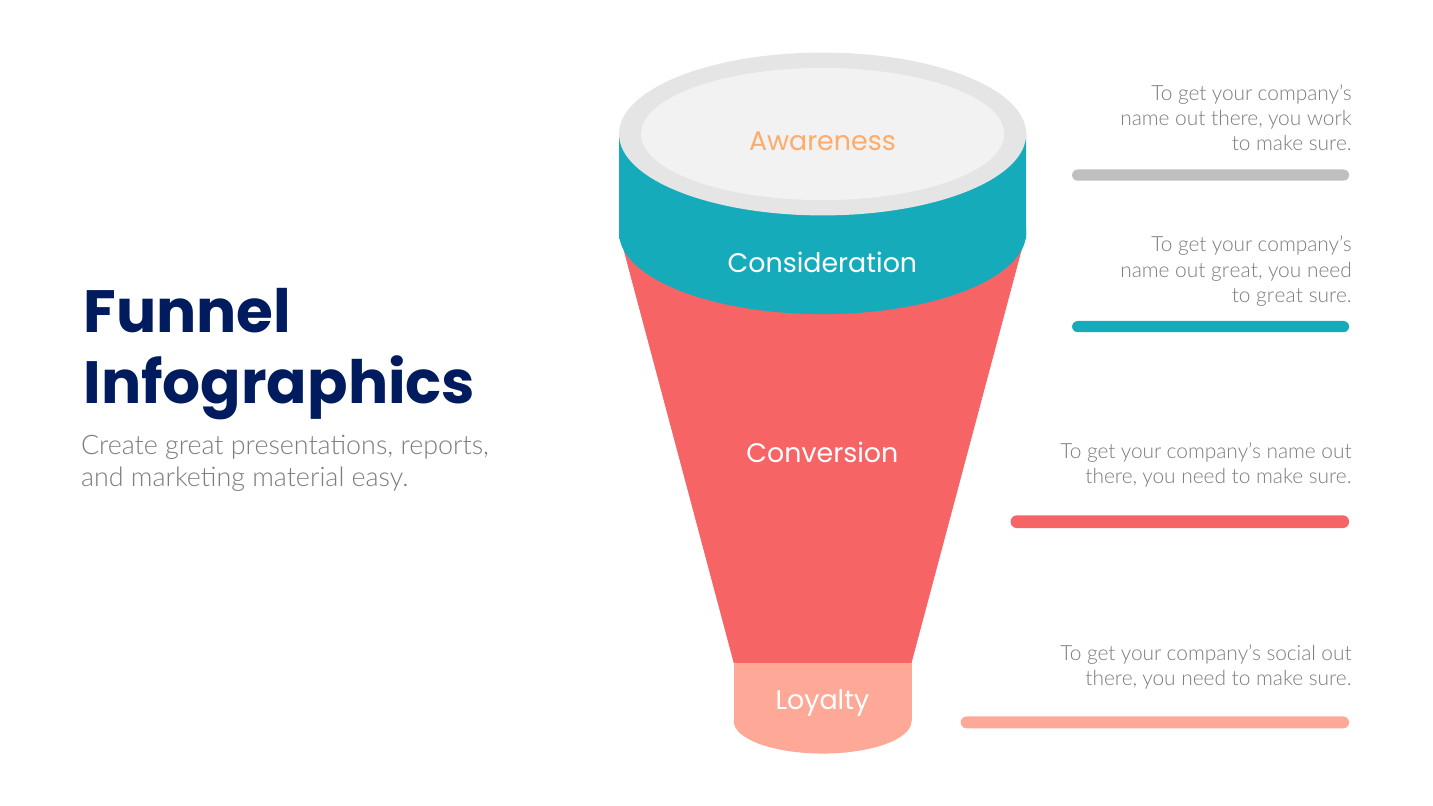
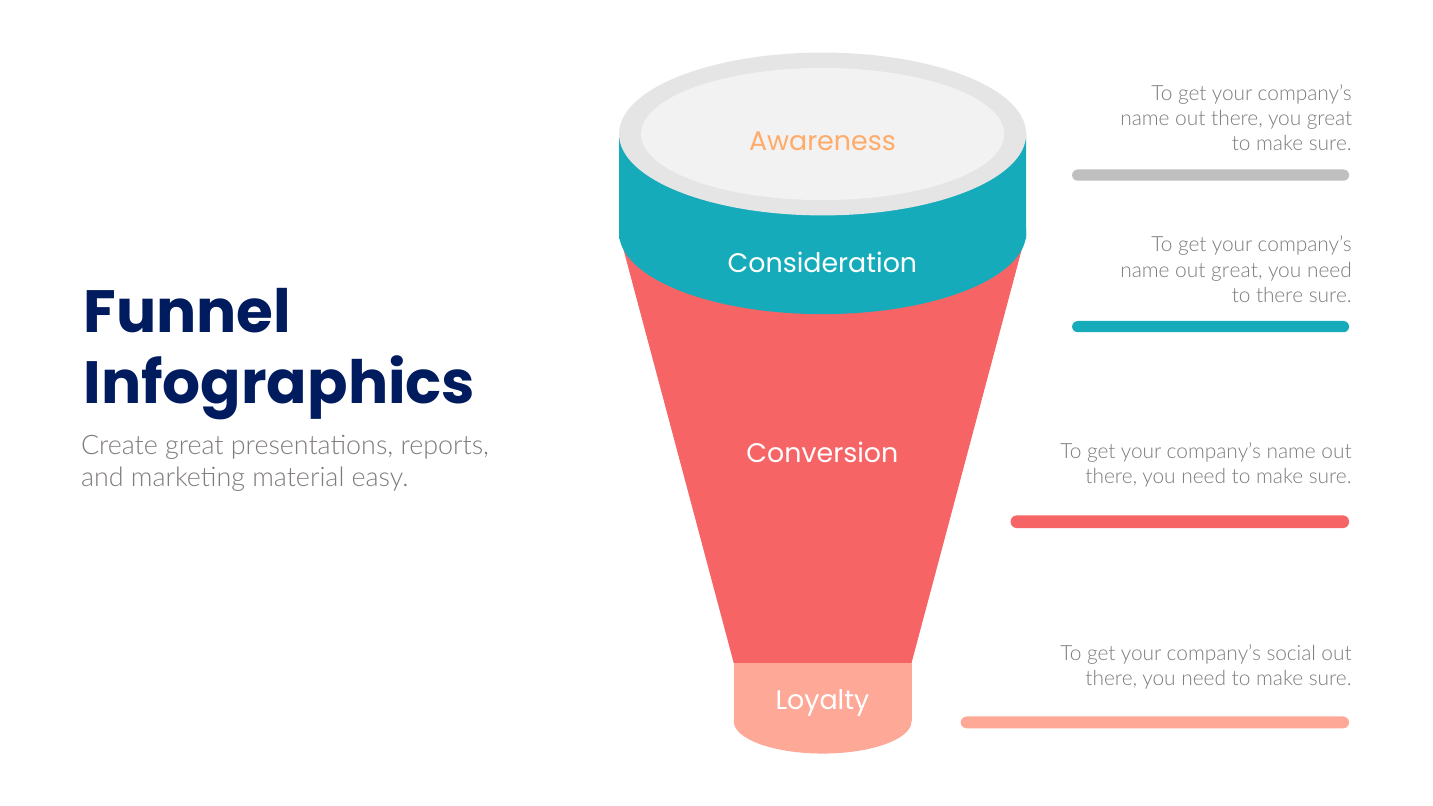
you work: work -> great (1330, 119)
to great: great -> there (1280, 295)
